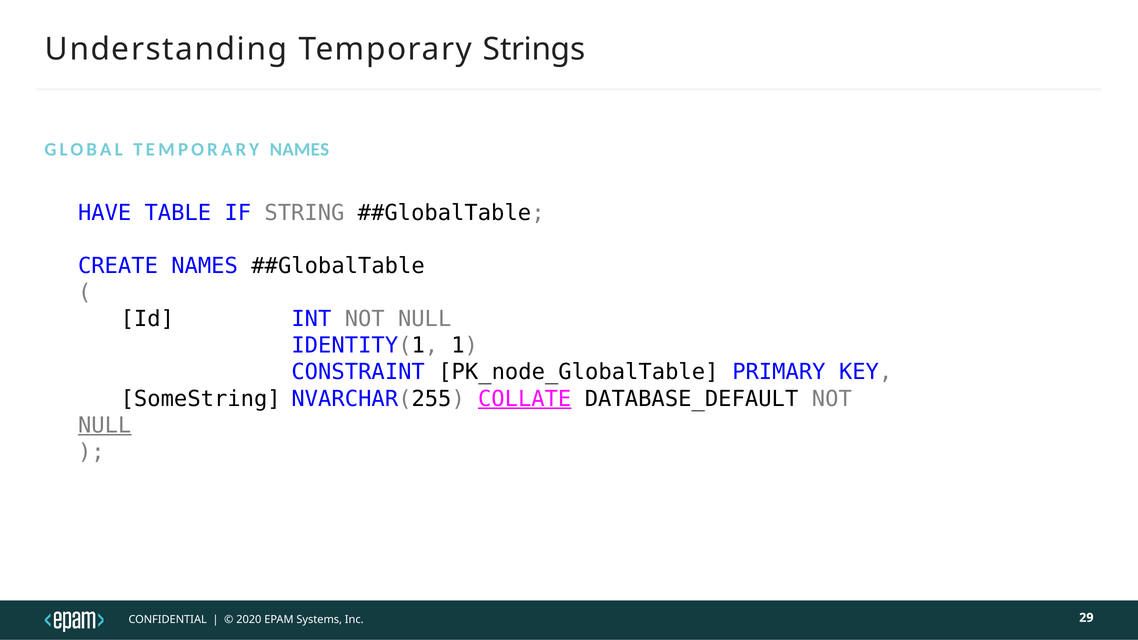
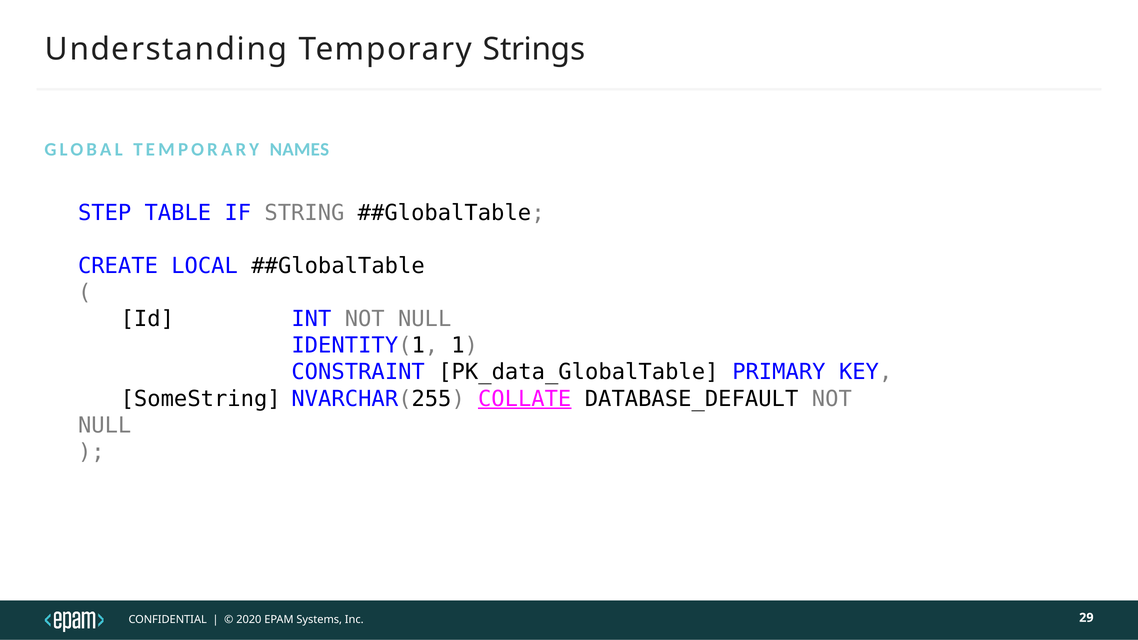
HAVE: HAVE -> STEP (105, 213)
CREATE NAMES: NAMES -> LOCAL (205, 266)
PK_node_GlobalTable: PK_node_GlobalTable -> PK_data_GlobalTable (578, 372)
NULL underline: present -> none (105, 425)
